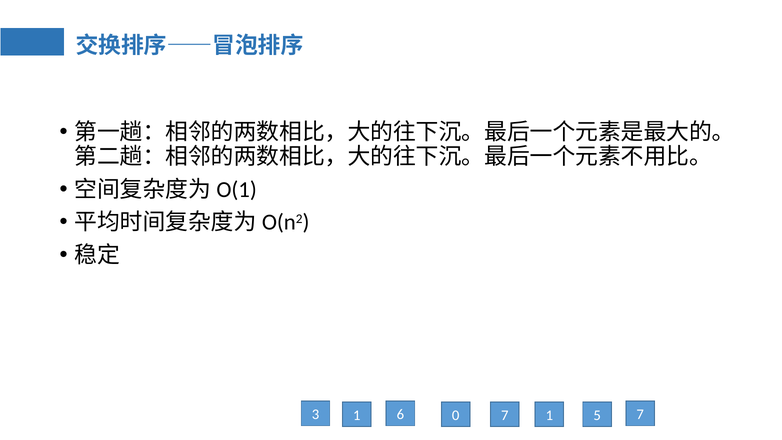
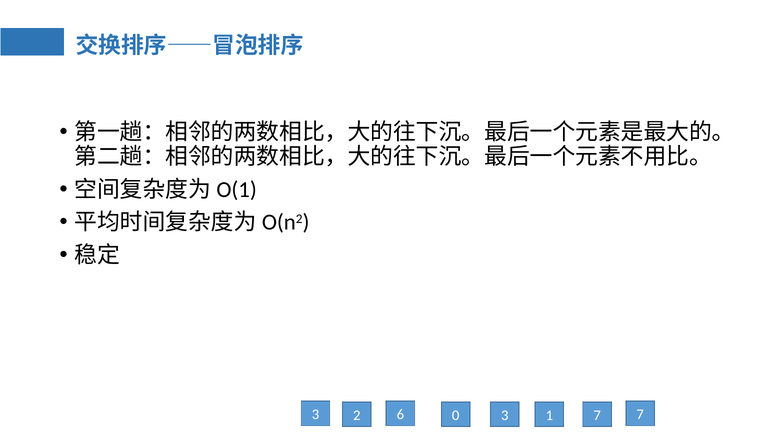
3 1: 1 -> 2 (357, 415)
0 7: 7 -> 3 (505, 415)
1 5: 5 -> 7 (597, 415)
